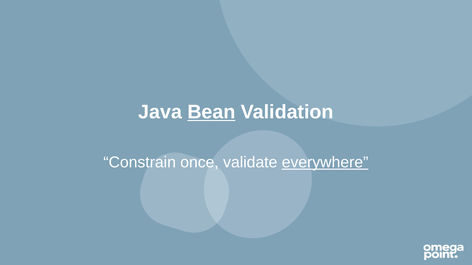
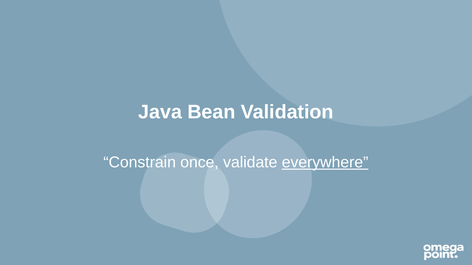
Bean underline: present -> none (211, 112)
